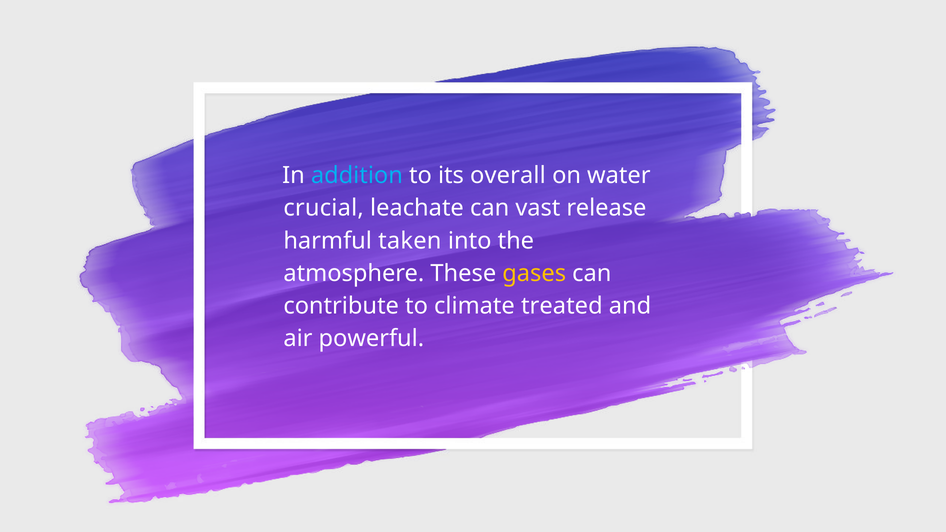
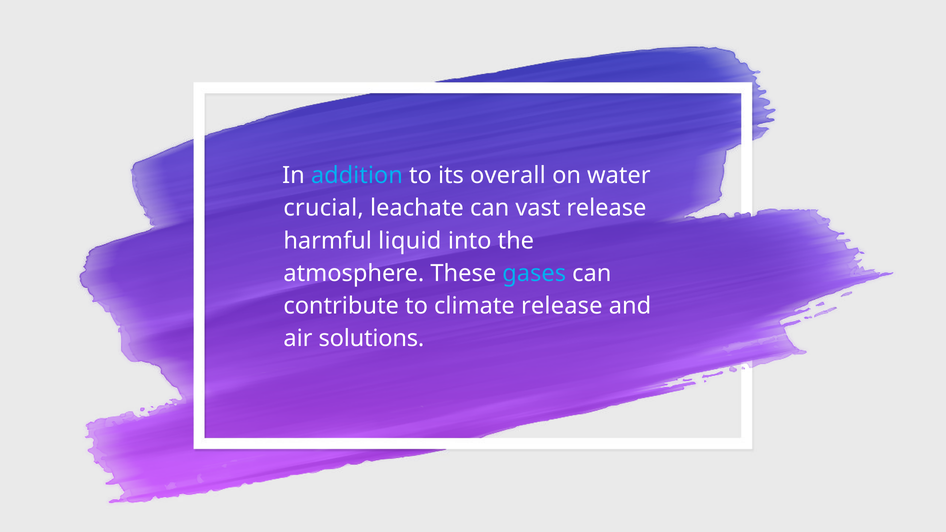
taken: taken -> liquid (410, 241)
gases colour: yellow -> light blue (534, 274)
climate treated: treated -> release (562, 306)
powerful: powerful -> solutions (371, 339)
